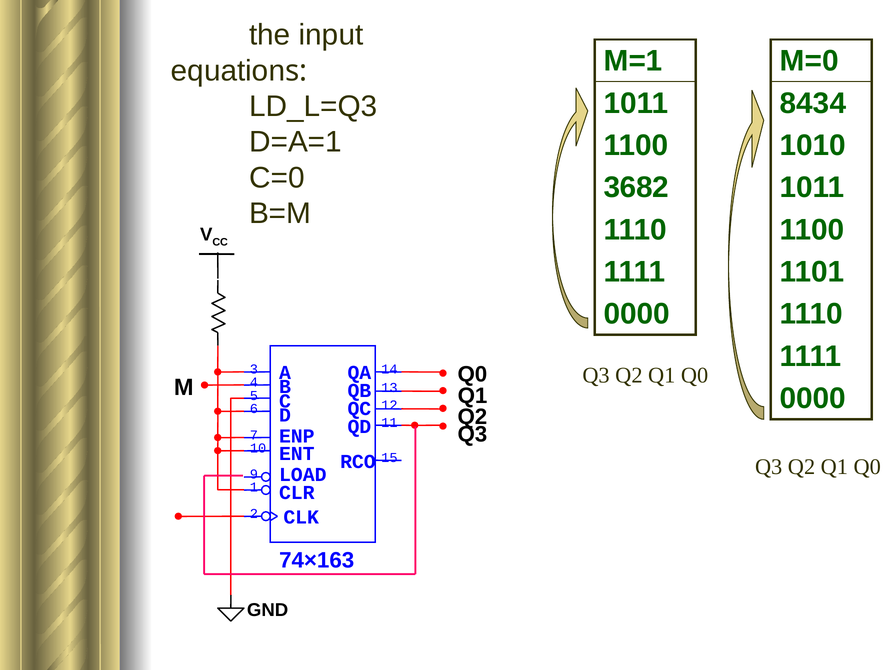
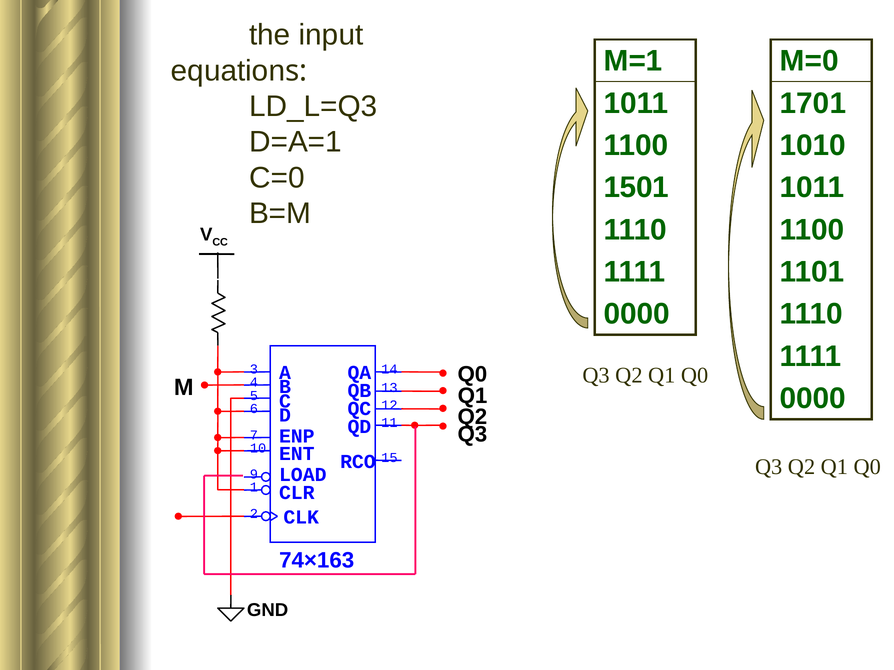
8434: 8434 -> 1701 (813, 103)
3682: 3682 -> 1501 (636, 188)
